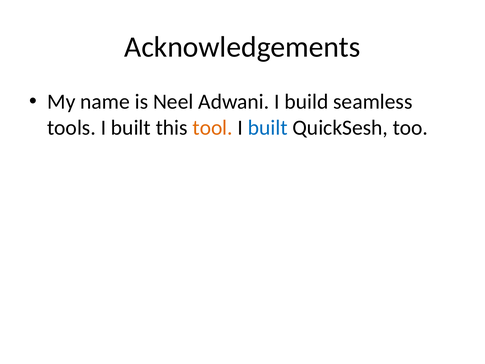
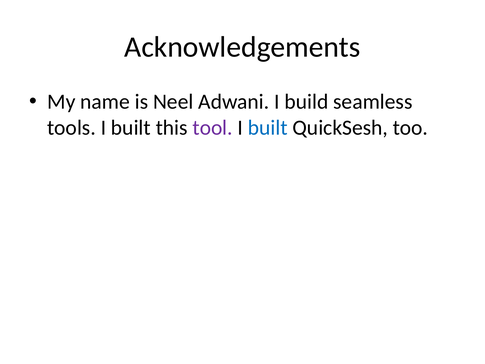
tool colour: orange -> purple (213, 128)
